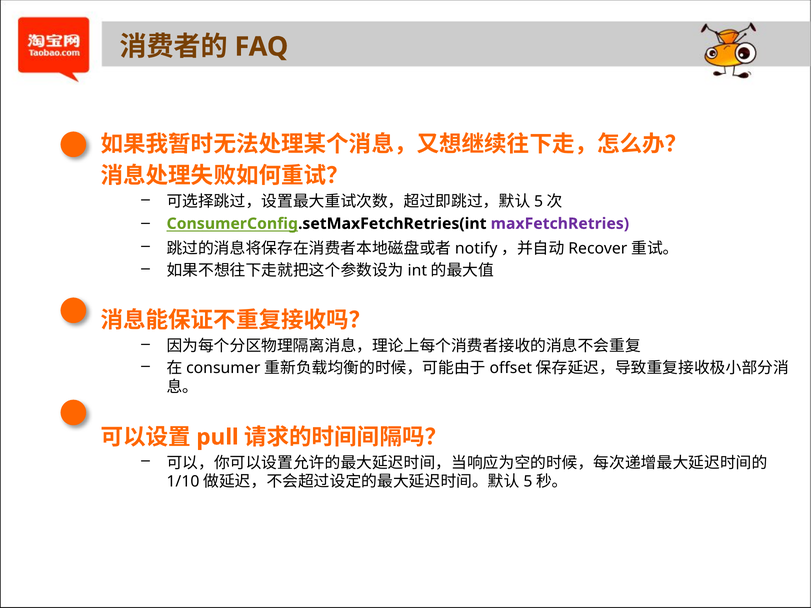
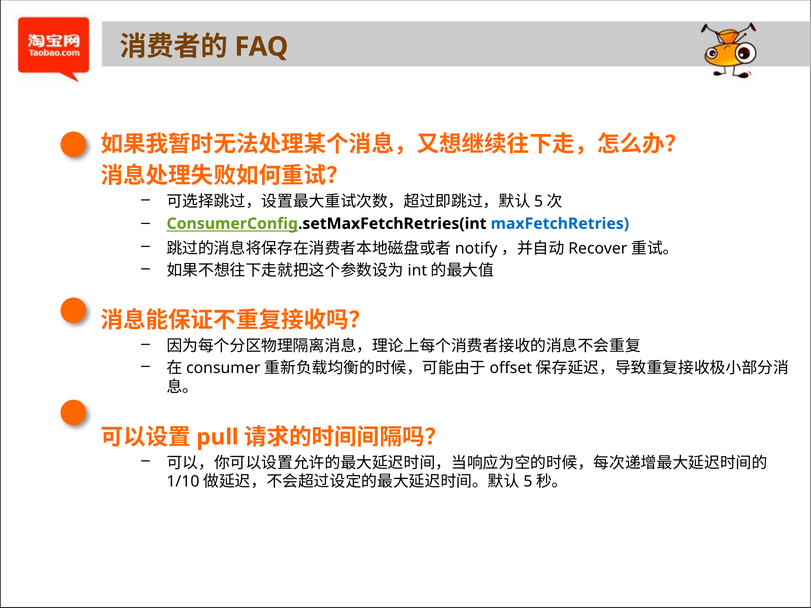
maxFetchRetries colour: purple -> blue (560, 224)
